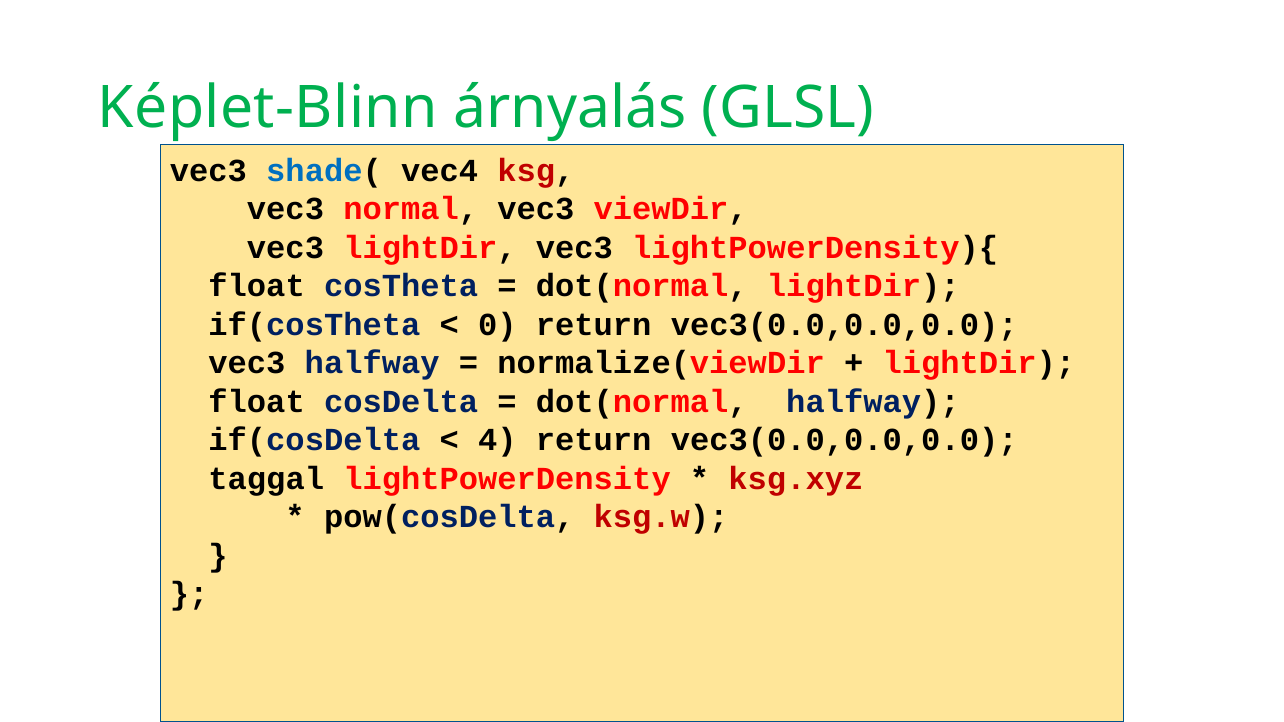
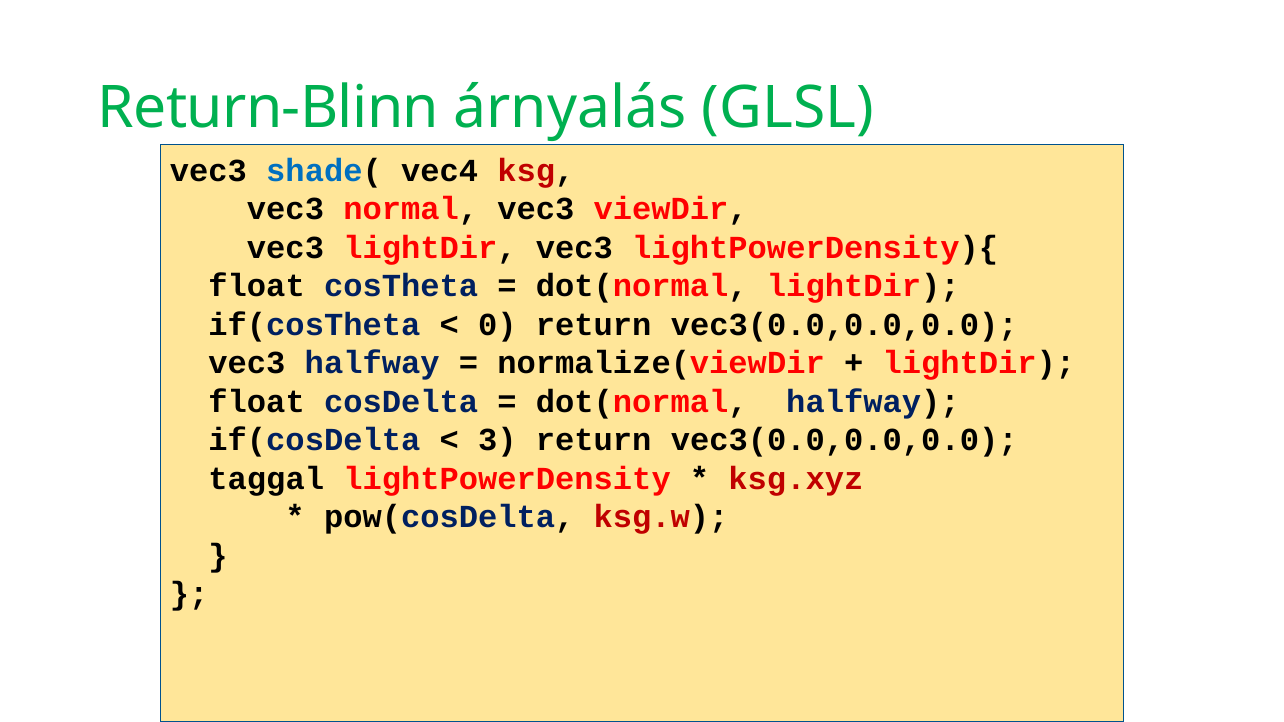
Képlet-Blinn: Képlet-Blinn -> Return-Blinn (268, 108)
4: 4 -> 3 (497, 440)
